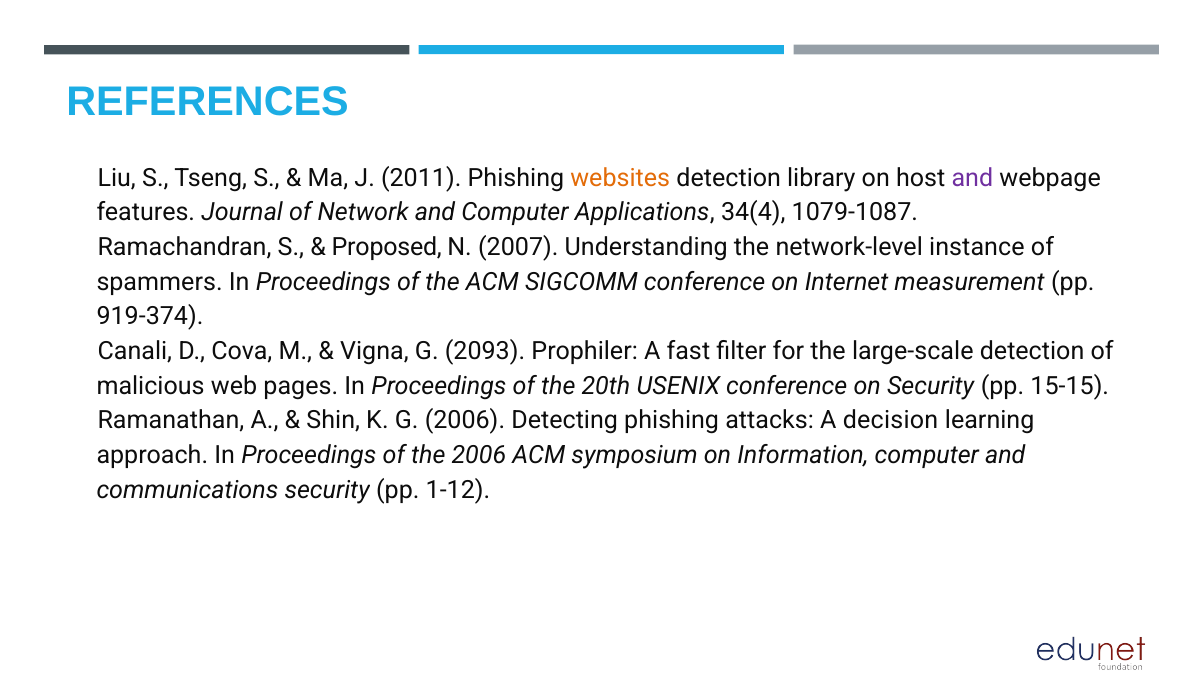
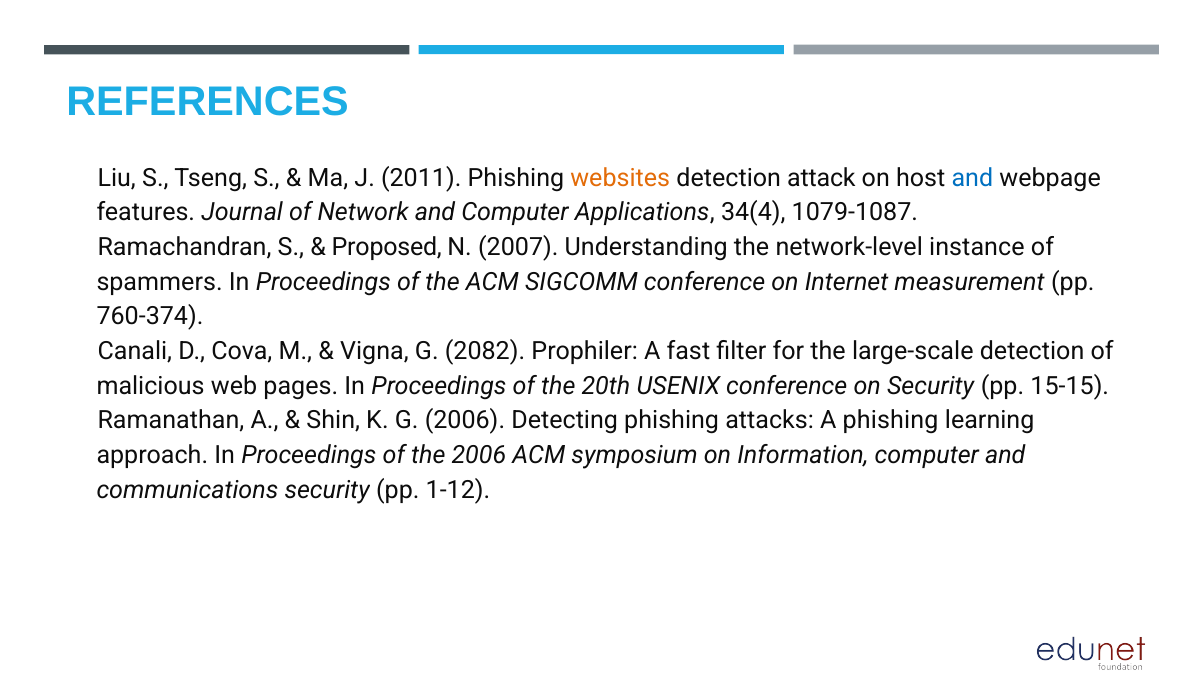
library: library -> attack (821, 178)
and colour: purple -> blue (972, 178)
919-374: 919-374 -> 760-374 (150, 316)
2093: 2093 -> 2082 (485, 351)
A decision: decision -> phishing (891, 420)
